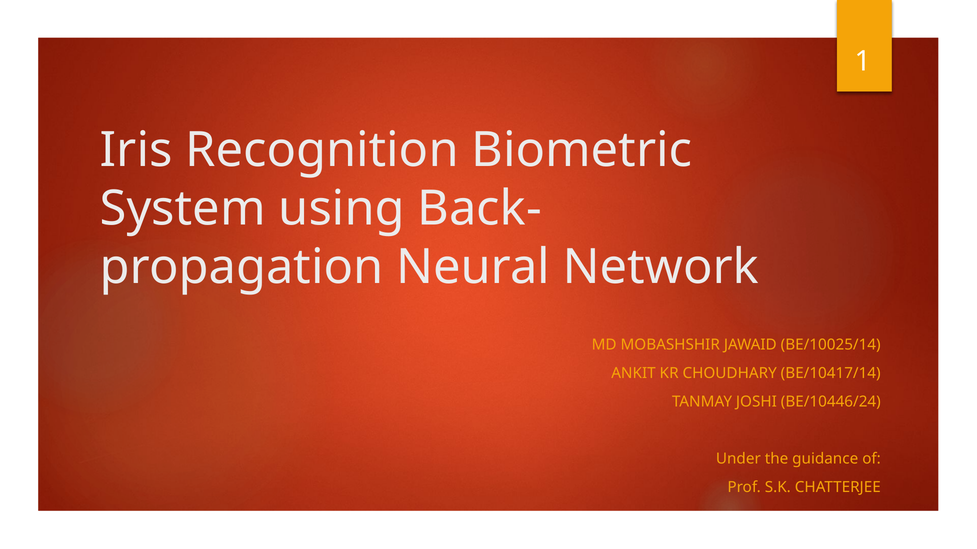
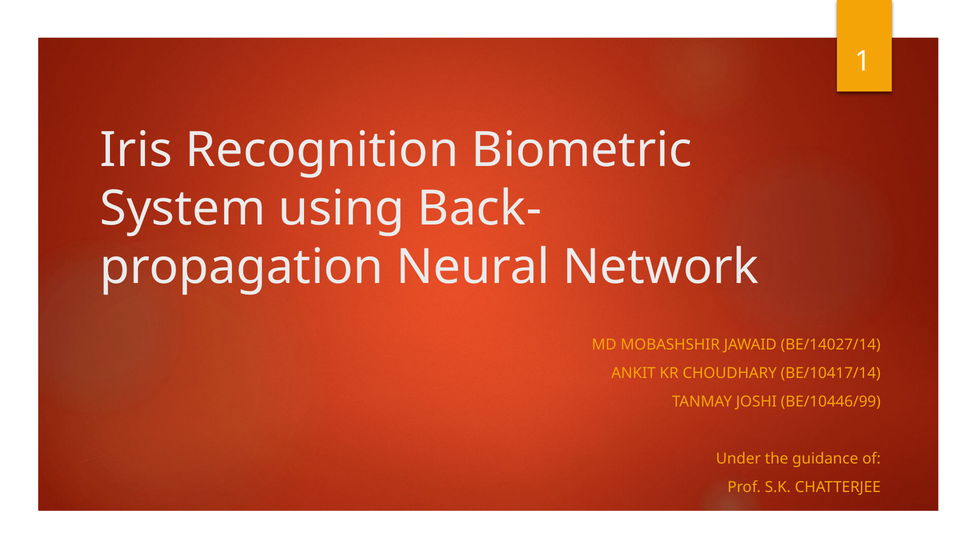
BE/10025/14: BE/10025/14 -> BE/14027/14 (831, 345)
BE/10446/24: BE/10446/24 -> BE/10446/99 (831, 402)
